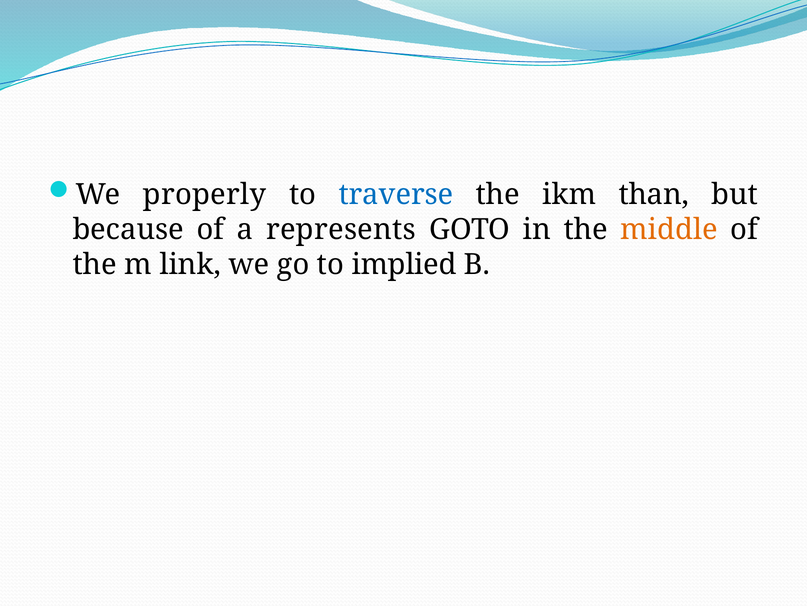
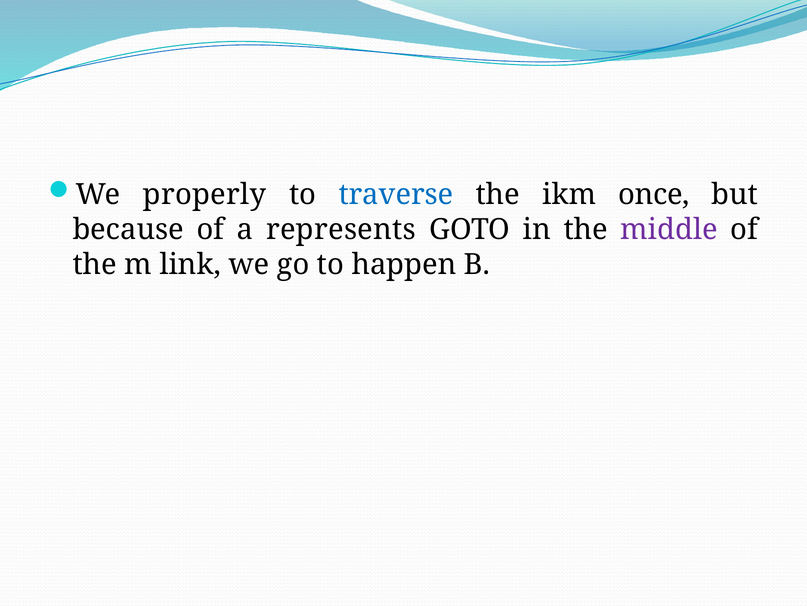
than: than -> once (654, 194)
middle colour: orange -> purple (669, 229)
implied: implied -> happen (404, 264)
